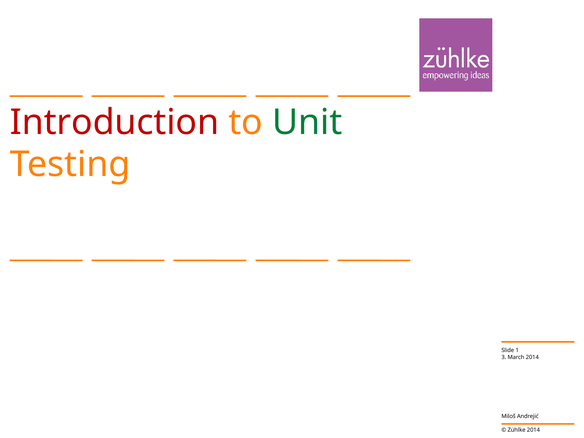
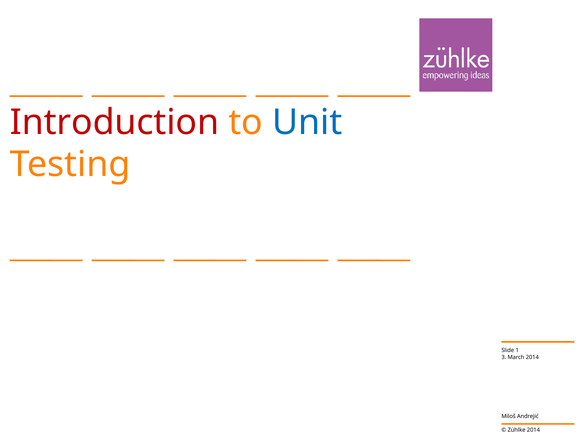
Unit colour: green -> blue (307, 122)
